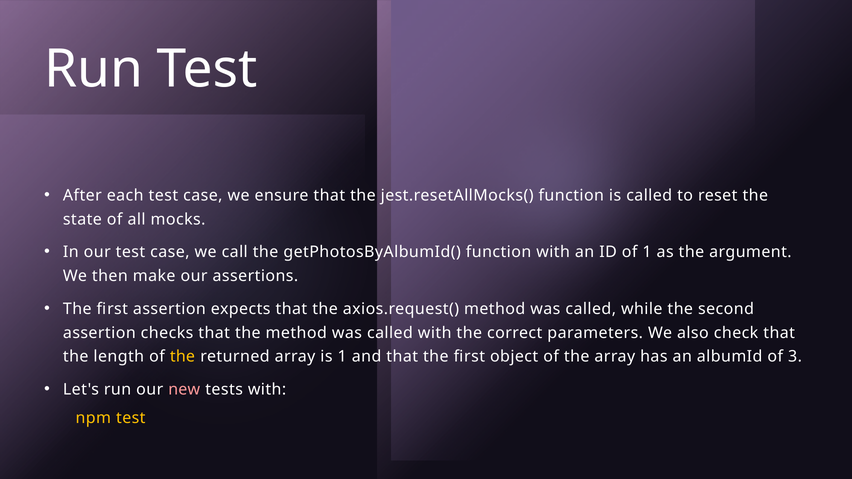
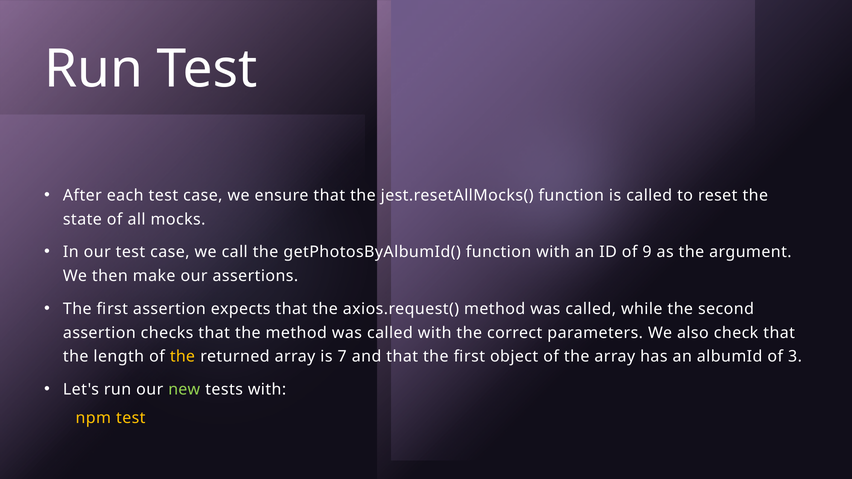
of 1: 1 -> 9 (647, 252)
is 1: 1 -> 7 (342, 357)
new colour: pink -> light green (184, 390)
